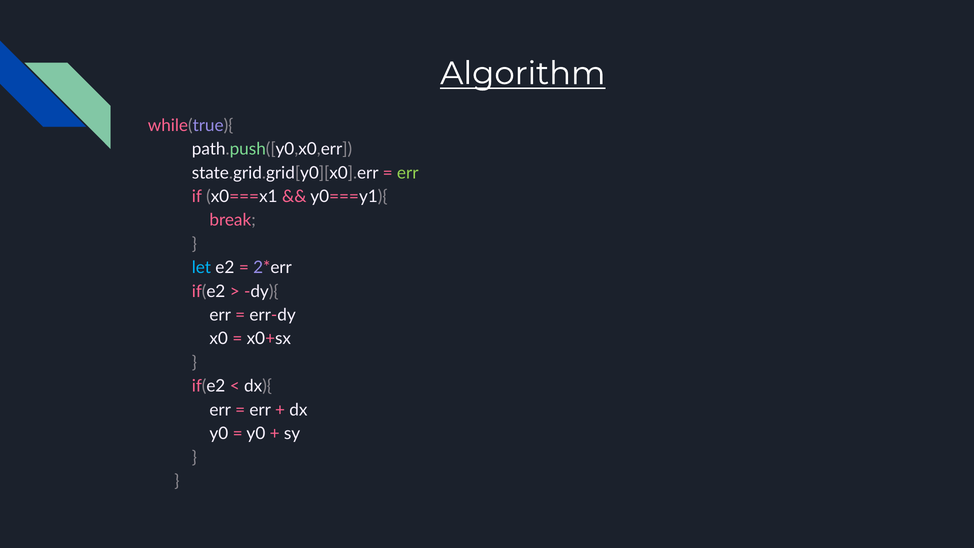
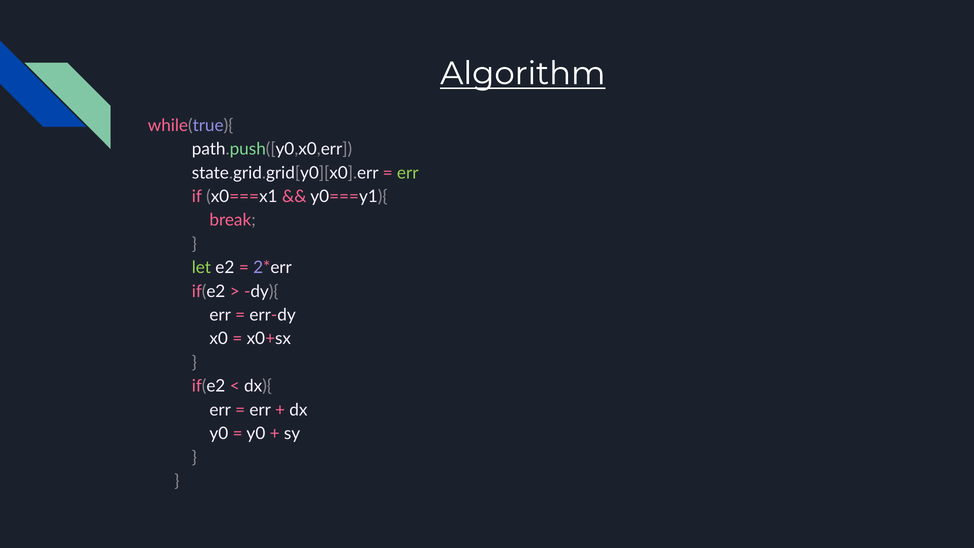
let colour: light blue -> light green (201, 268)
